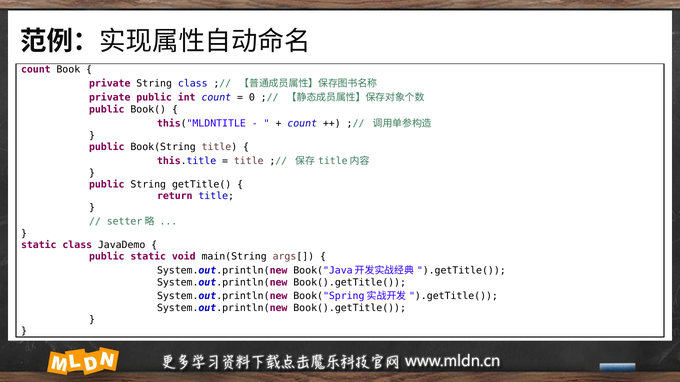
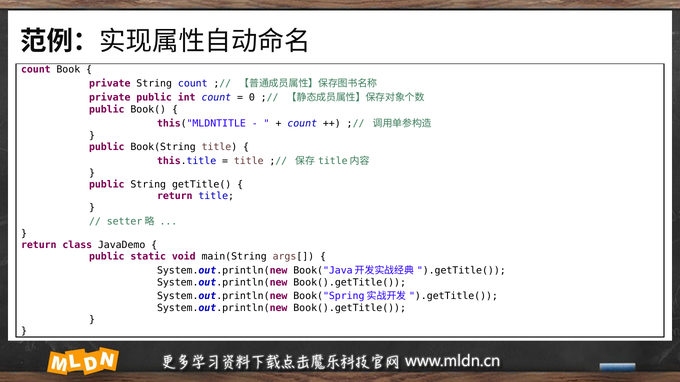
String class: class -> count (193, 83)
static: static -> return (39, 245)
